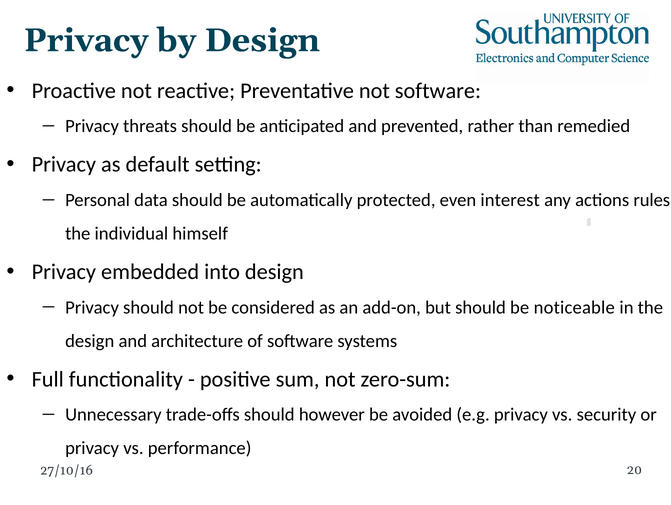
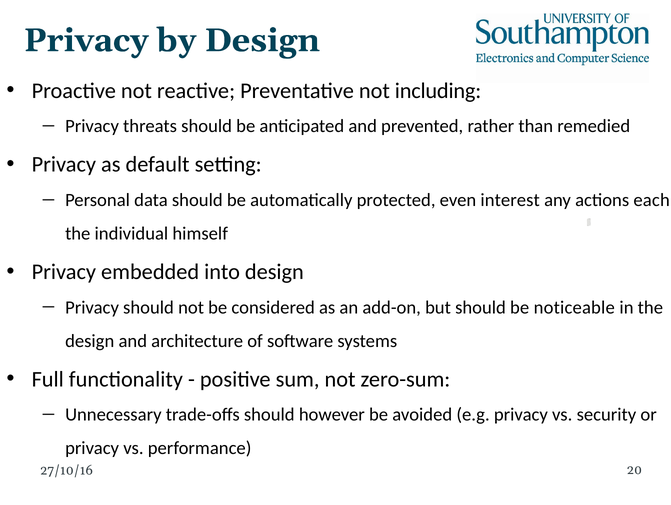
not software: software -> including (438, 91)
rules: rules -> each (652, 200)
